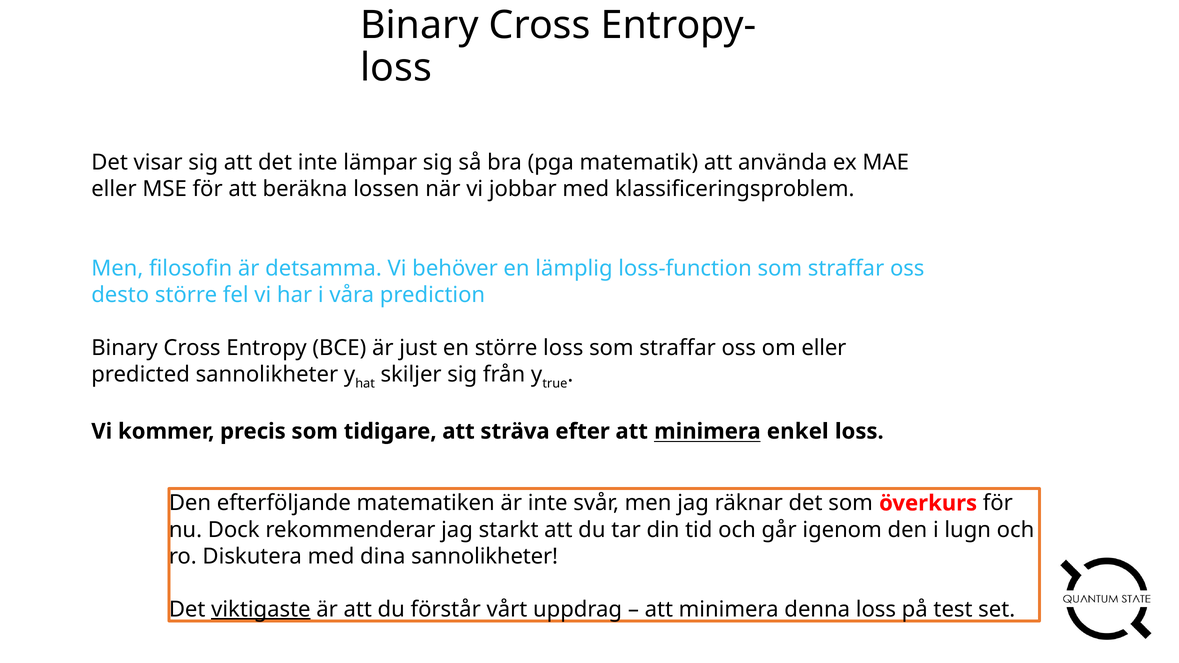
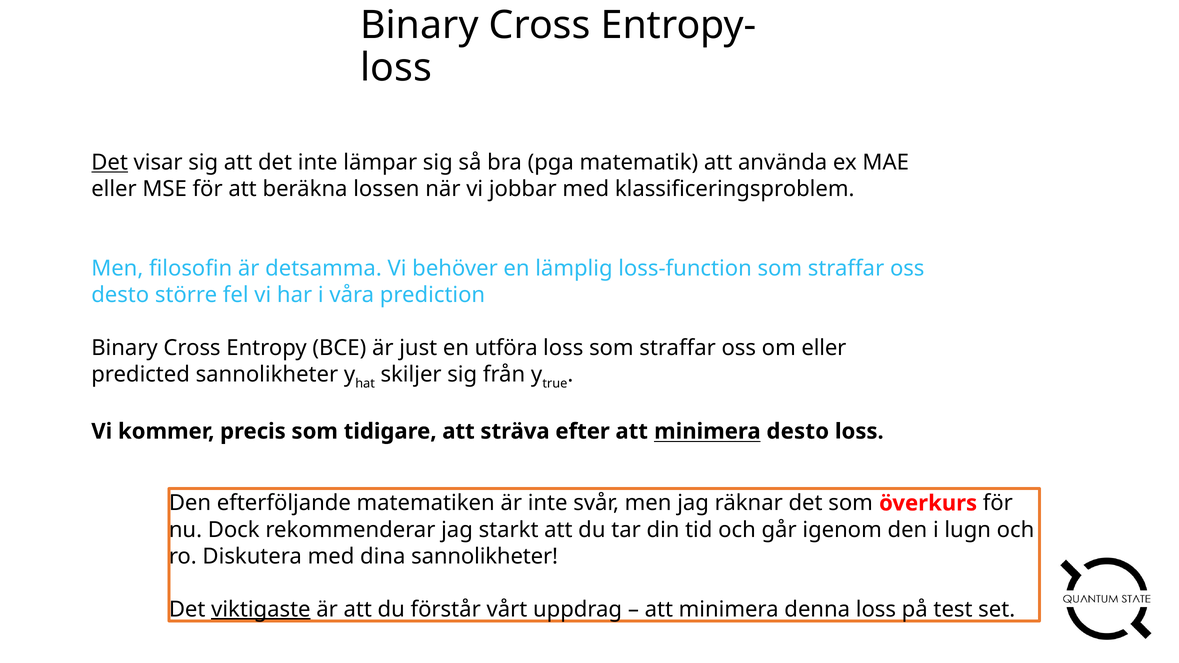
Det underline: none -> present (110, 163)
en större: större -> utföra (506, 348)
minimera enkel: enkel -> desto (798, 431)
